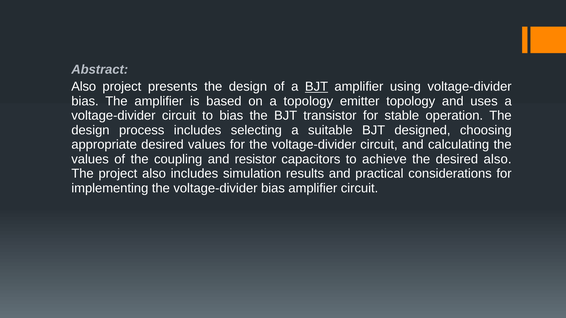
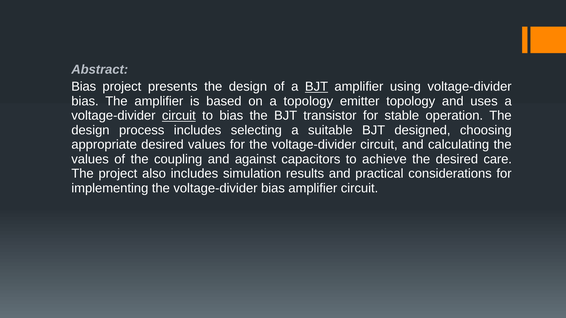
Also: Also -> Bias (84, 87)
circuit underline: none -> present (179, 116)
resistor: resistor -> against (255, 159)
desired also: also -> care (498, 159)
